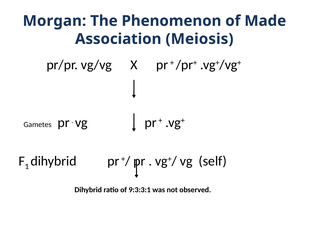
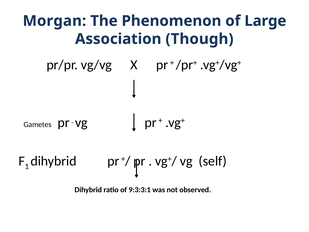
Made: Made -> Large (265, 21)
Meiosis: Meiosis -> Though (199, 39)
